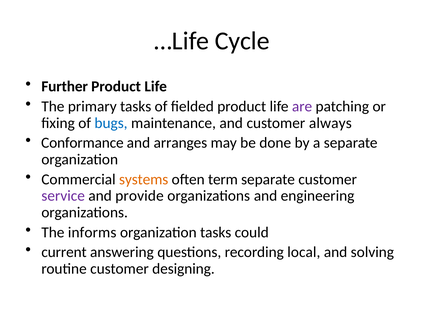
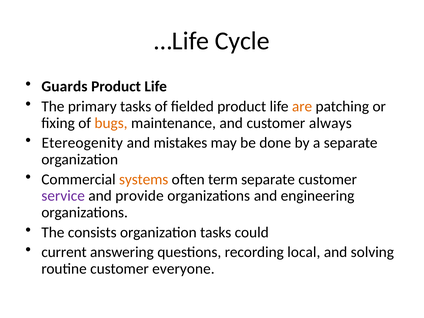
Further: Further -> Guards (64, 87)
are colour: purple -> orange (302, 106)
bugs colour: blue -> orange (111, 123)
Conformance: Conformance -> Etereogenity (82, 143)
arranges: arranges -> mistakes (180, 143)
informs: informs -> consists (92, 232)
designing: designing -> everyone (183, 269)
